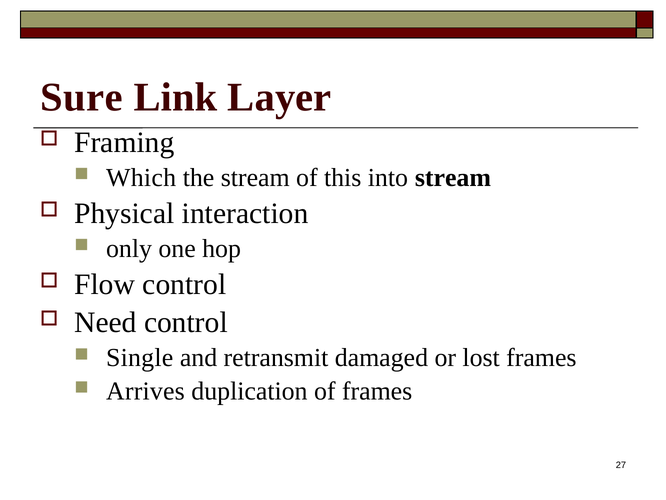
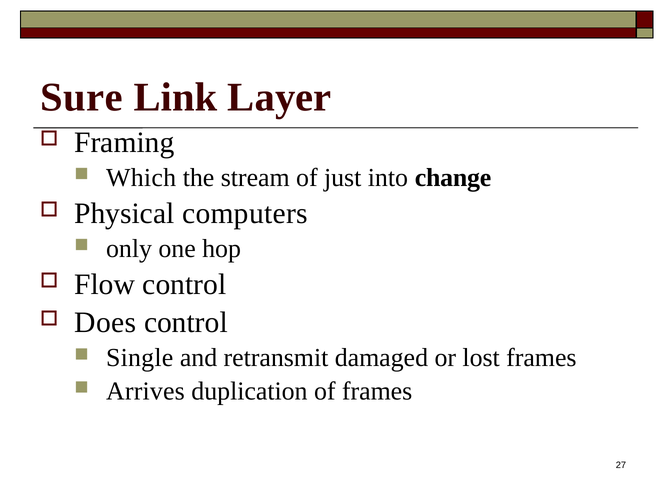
this: this -> just (343, 177)
into stream: stream -> change (453, 177)
interaction: interaction -> computers (245, 213)
Need: Need -> Does (105, 322)
